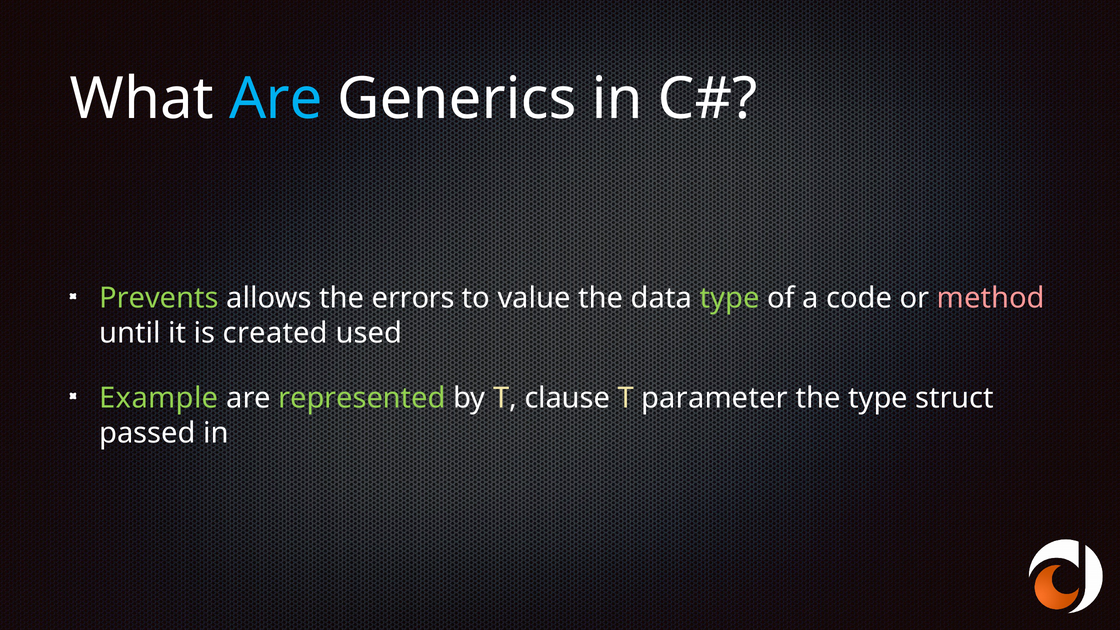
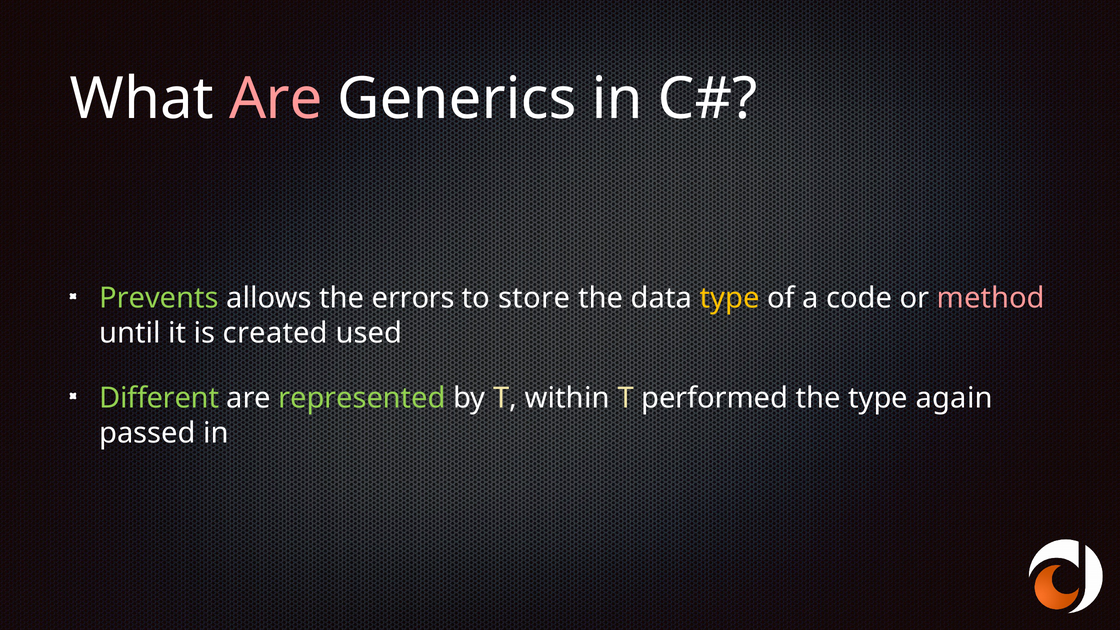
Are colour: light blue -> pink (276, 99)
value: value -> store (534, 298)
type colour: light green -> yellow (730, 298)
Example: Example -> Different (159, 398)
clause: clause -> within (567, 398)
parameter: parameter -> performed (715, 398)
struct: struct -> again (954, 398)
